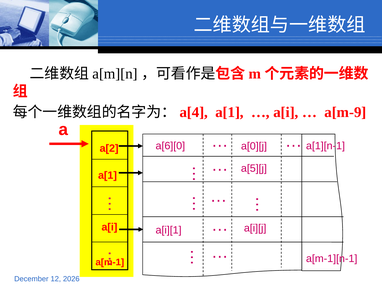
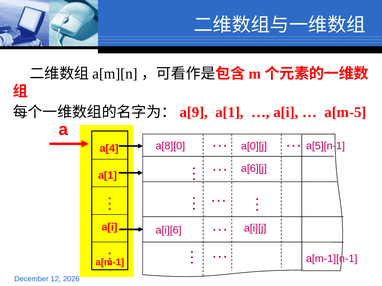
a[4: a[4 -> a[9 (194, 113)
a[m-9: a[m-9 -> a[m-5 (345, 113)
a[6][0: a[6][0 -> a[8][0 (170, 146)
a[1][n-1: a[1][n-1 -> a[5][n-1 (325, 146)
a[2: a[2 -> a[4 (109, 149)
a[5][j: a[5][j -> a[6][j (254, 169)
a[i][1: a[i][1 -> a[i][6 (169, 230)
